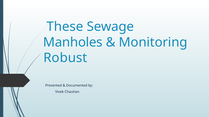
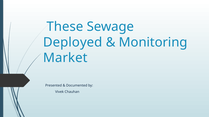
Manholes: Manholes -> Deployed (73, 42)
Robust: Robust -> Market (65, 58)
